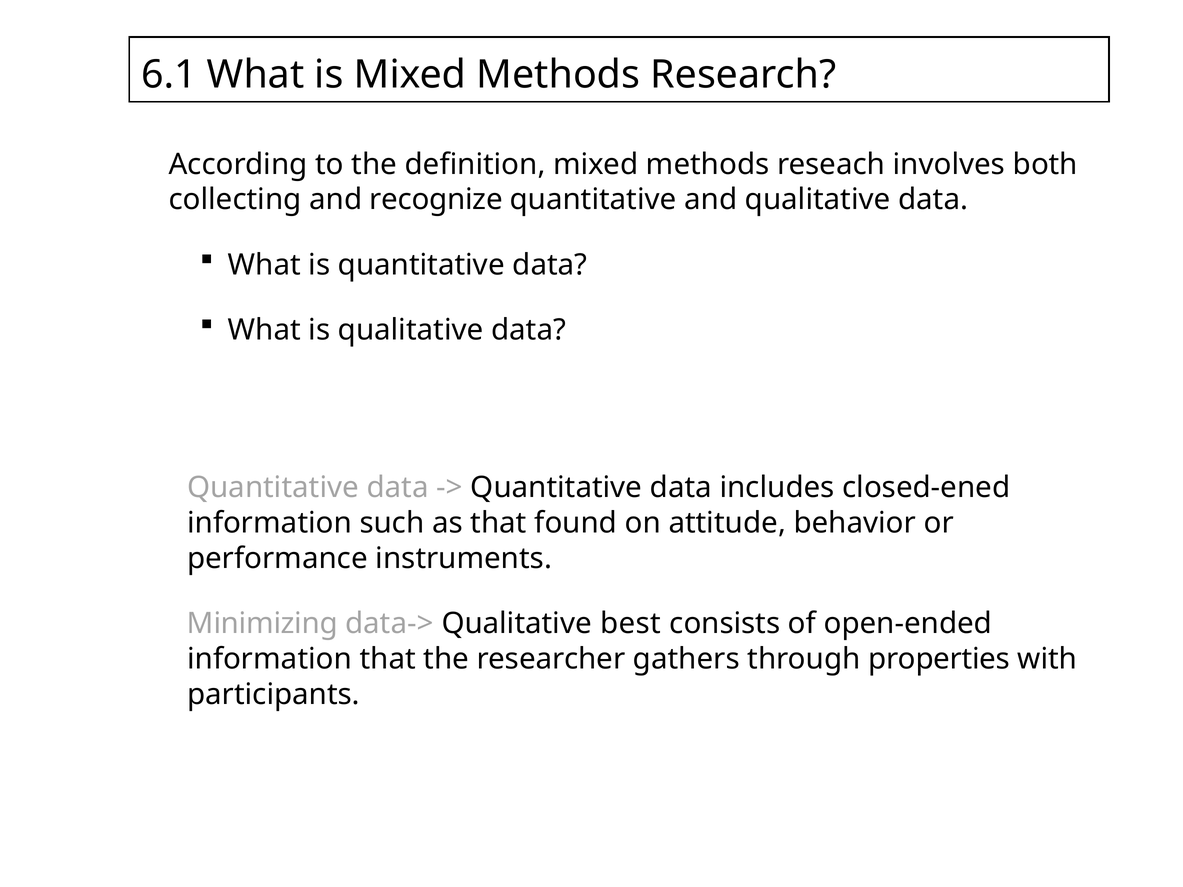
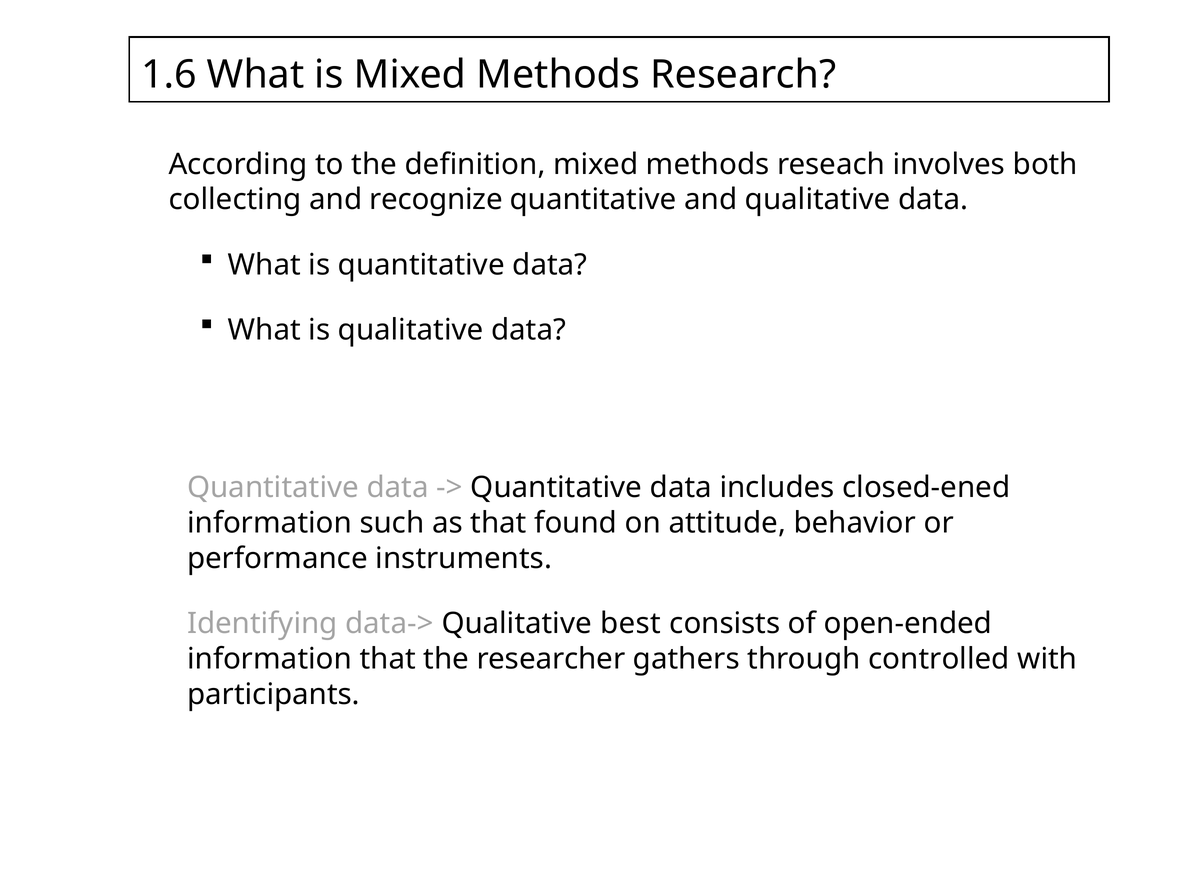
6.1: 6.1 -> 1.6 (169, 75)
Minimizing: Minimizing -> Identifying (262, 624)
properties: properties -> controlled (939, 659)
